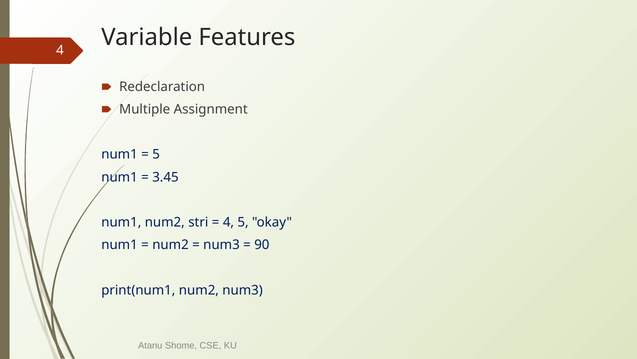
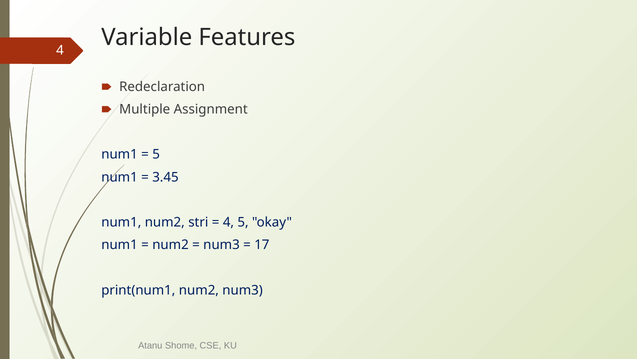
90: 90 -> 17 (262, 245)
